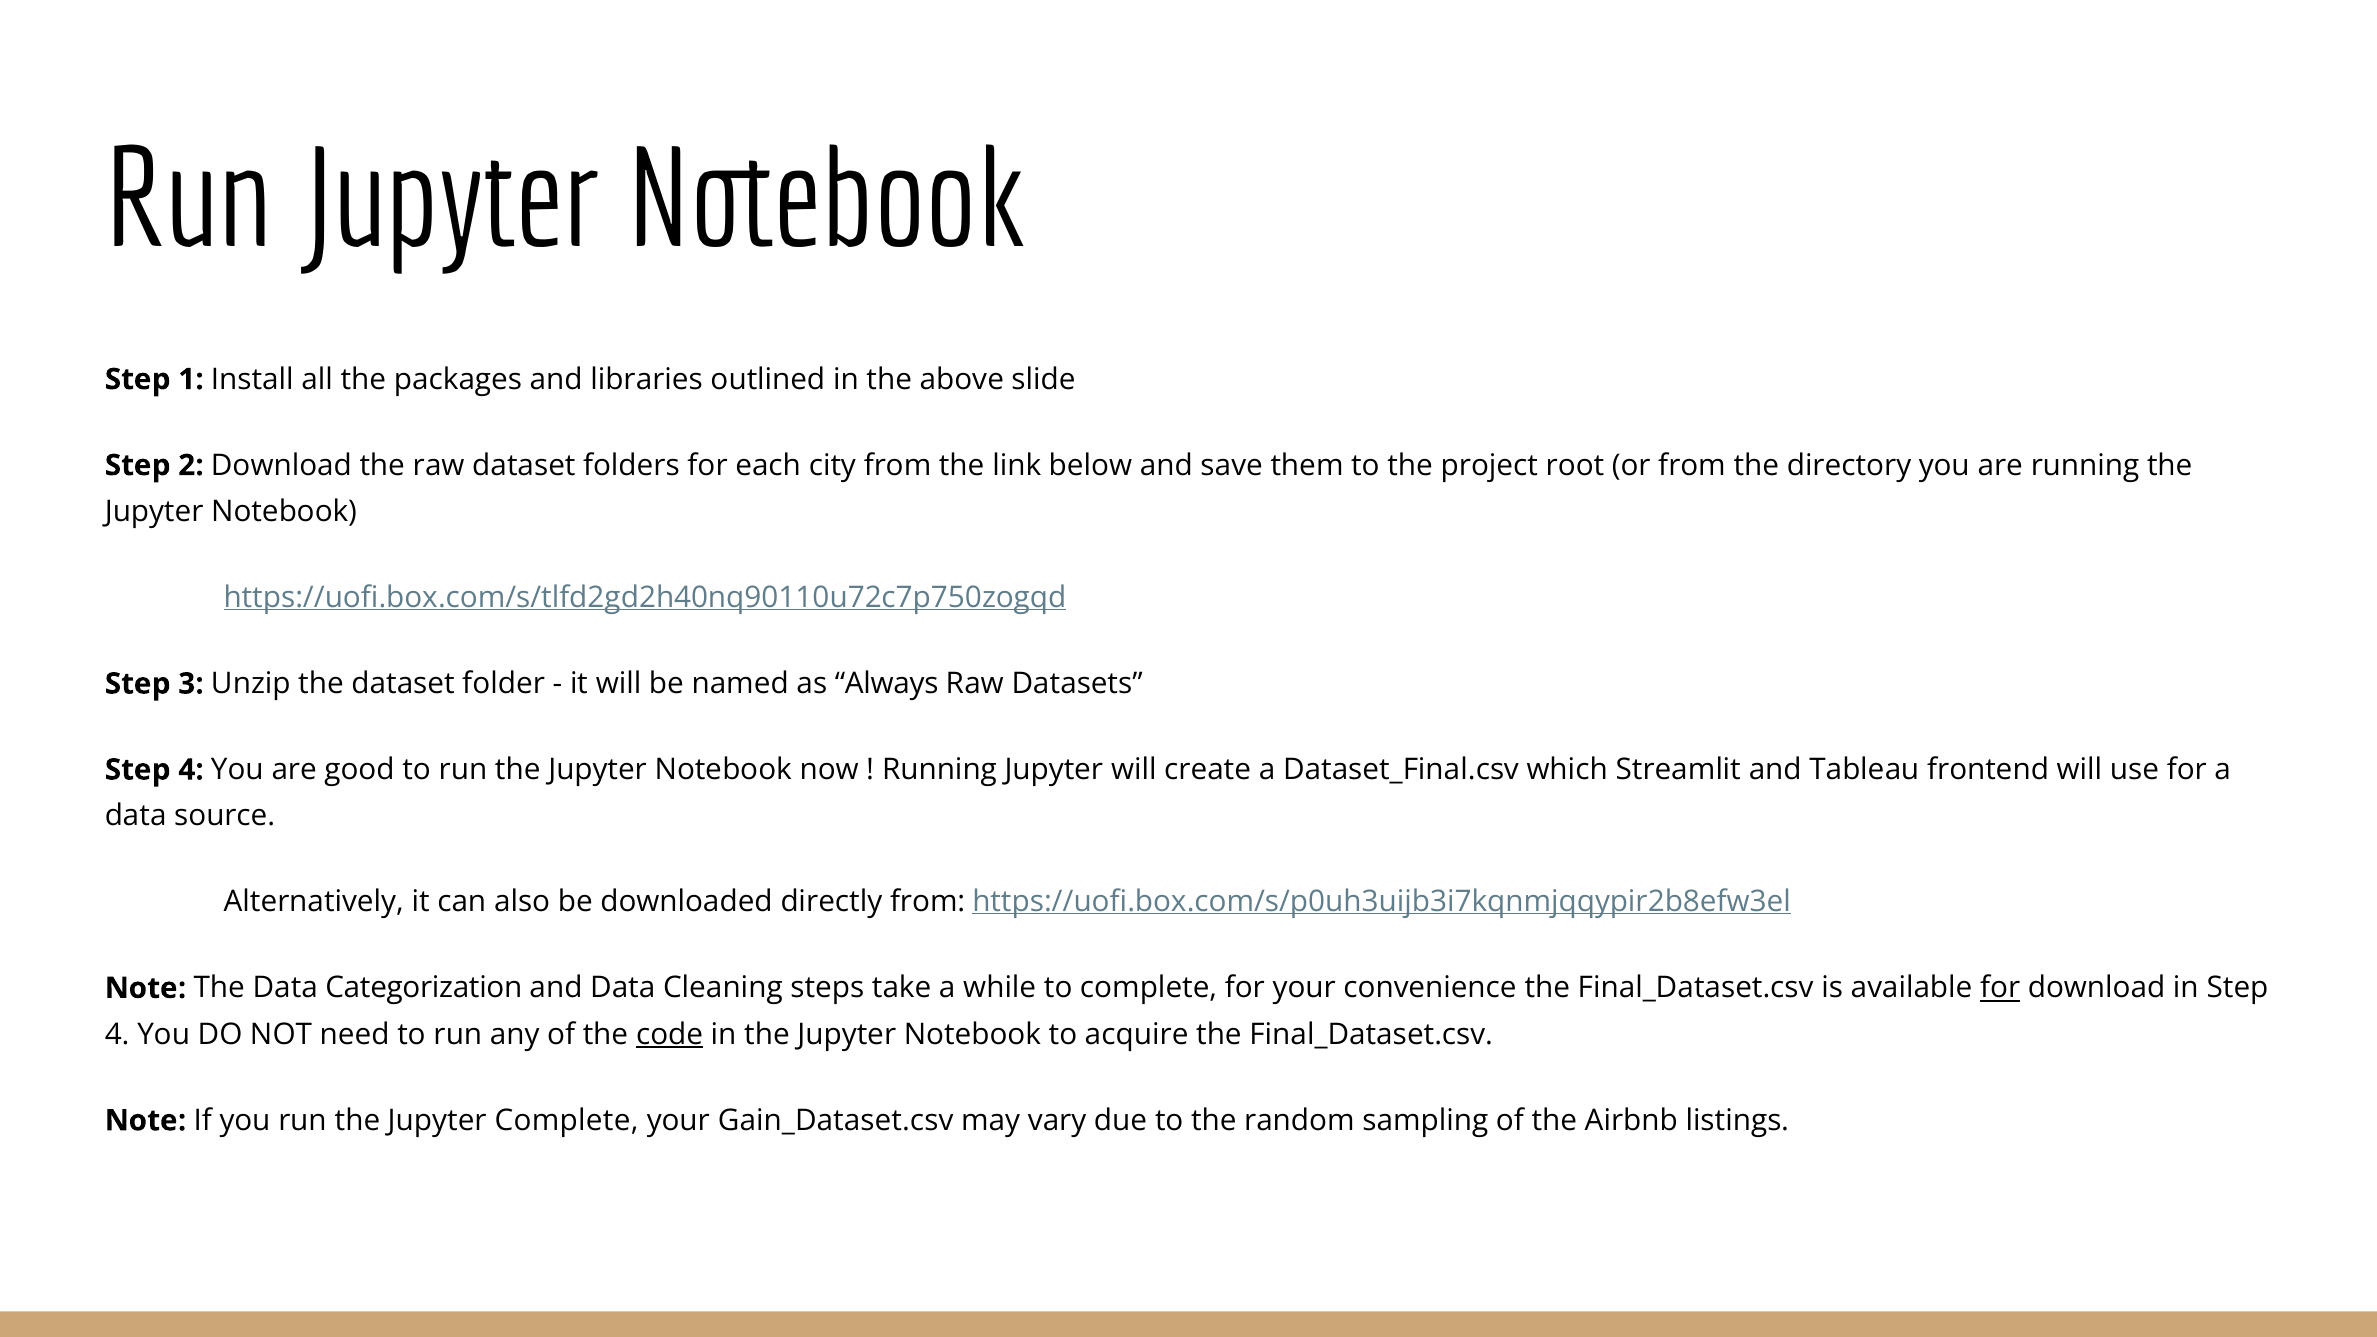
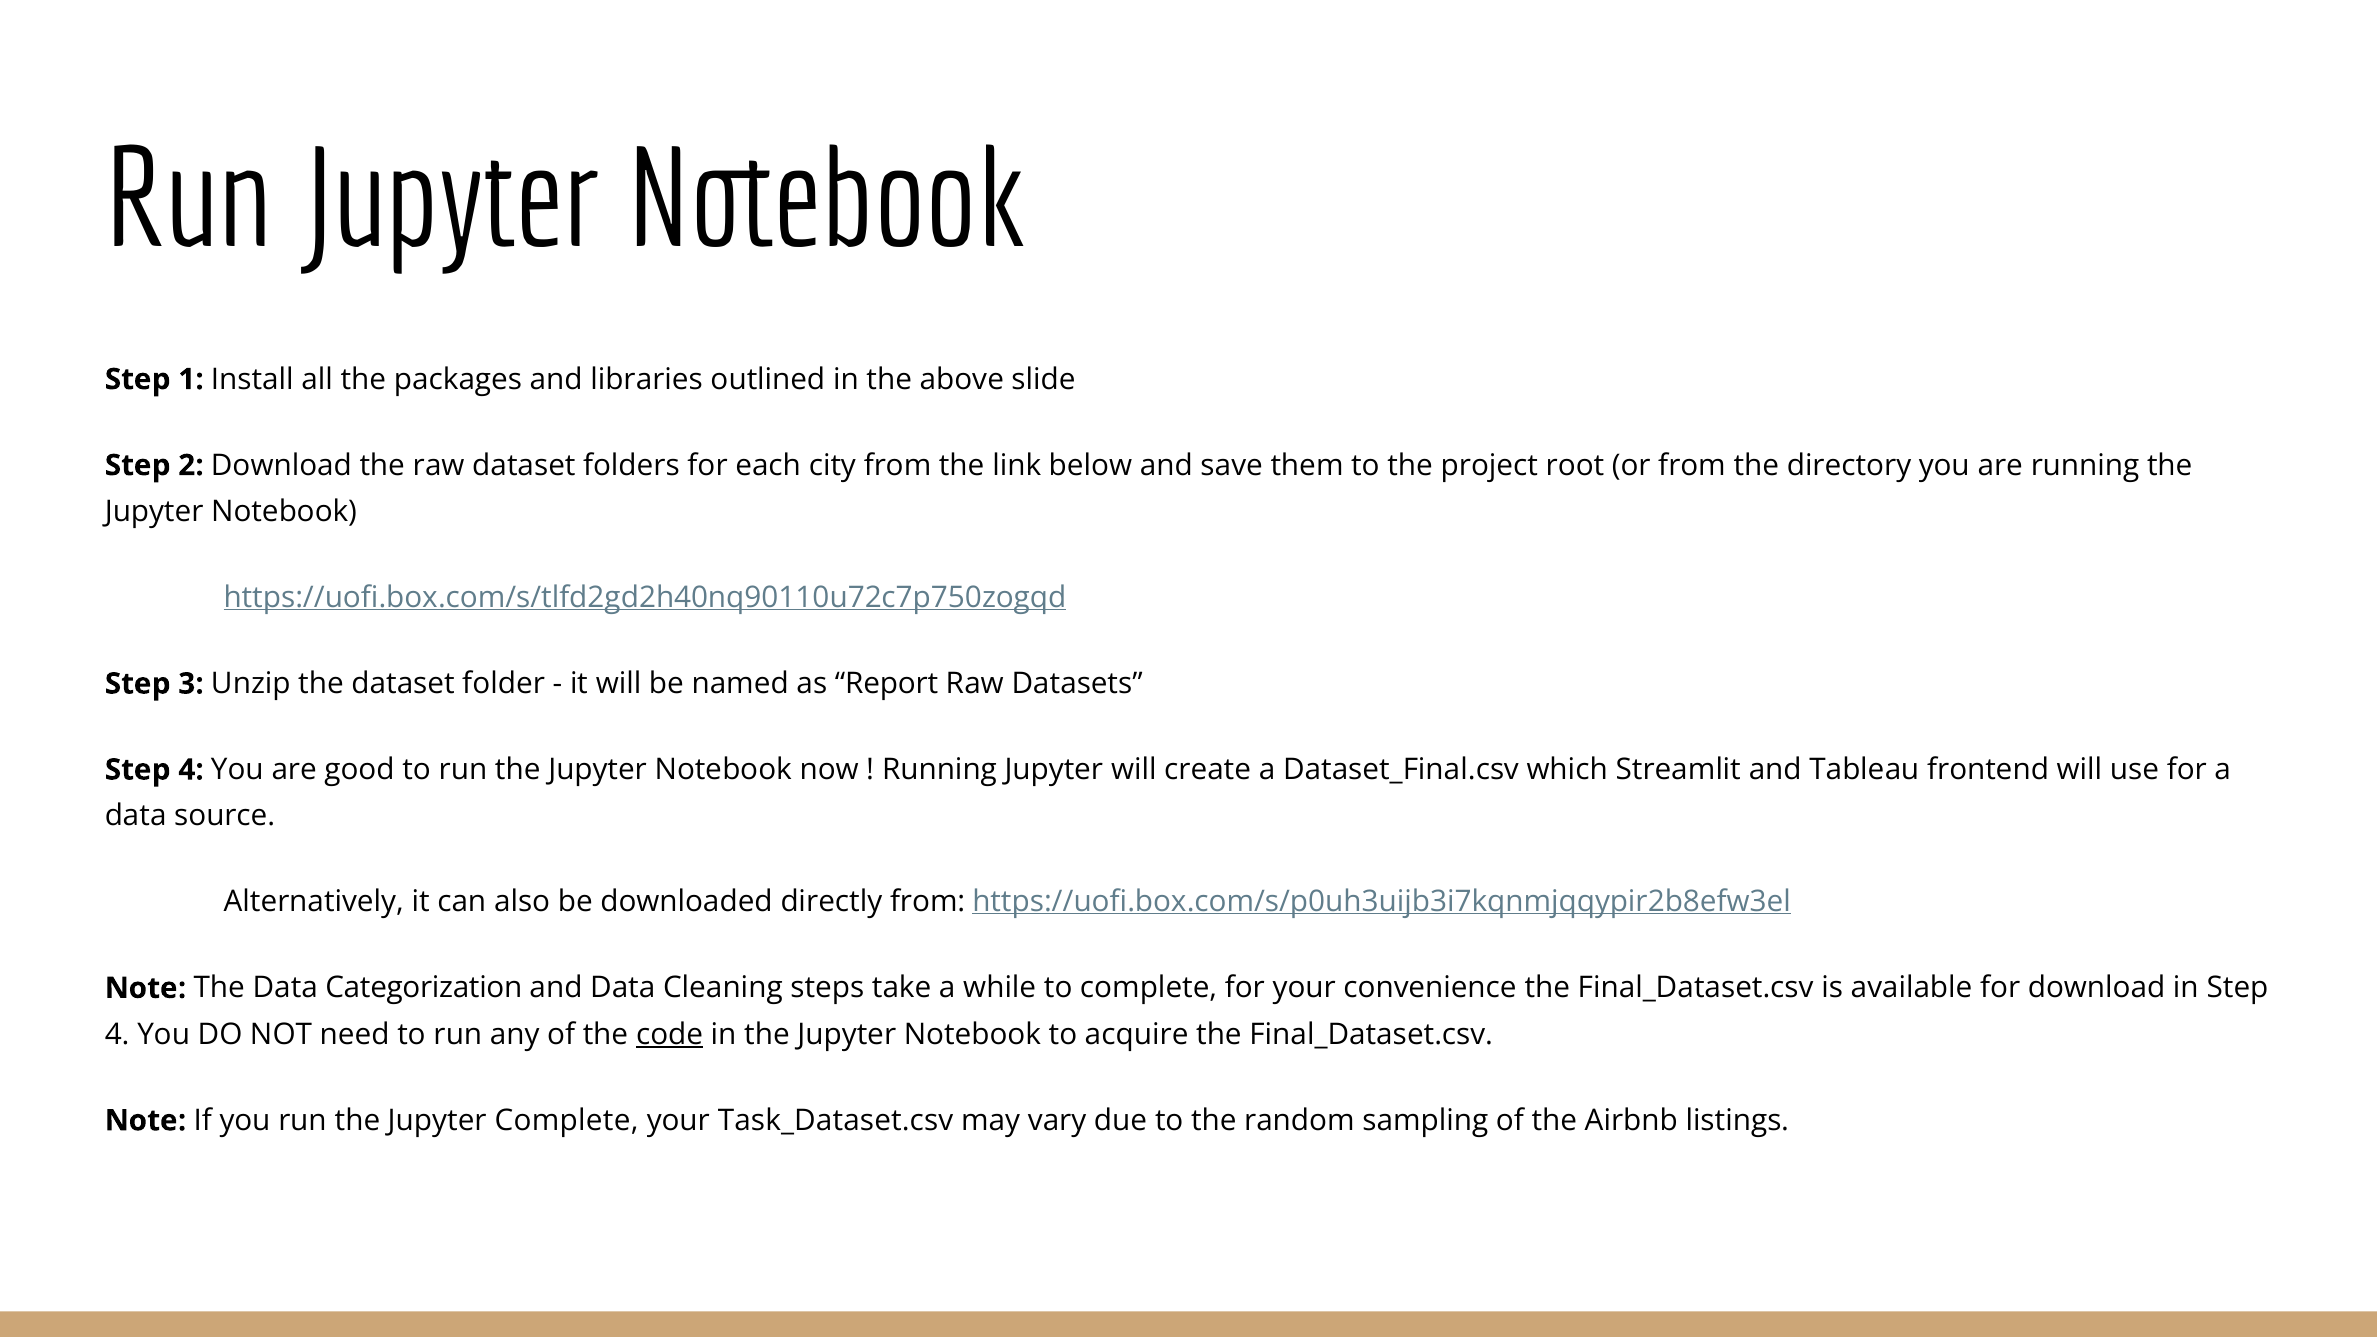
Always: Always -> Report (887, 684)
for underline: present -> none (2000, 988)
Gain_Dataset.csv: Gain_Dataset.csv -> Task_Dataset.csv (836, 1121)
